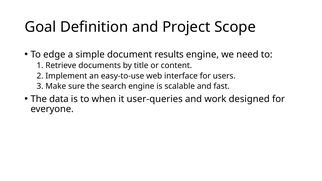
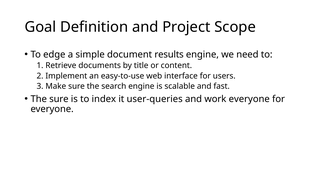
The data: data -> sure (59, 99)
when: when -> index (104, 99)
work designed: designed -> everyone (249, 99)
